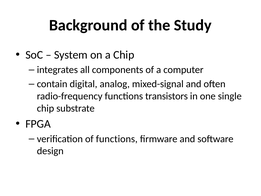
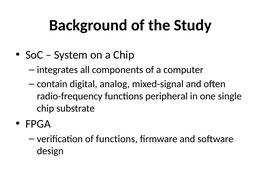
transistors: transistors -> peripheral (167, 96)
